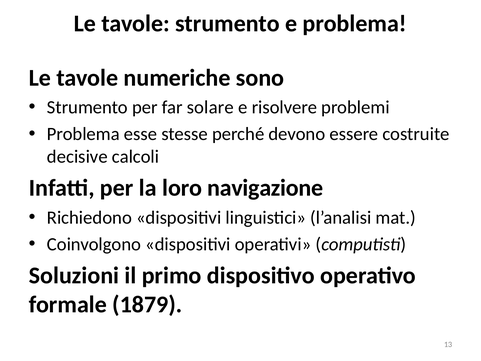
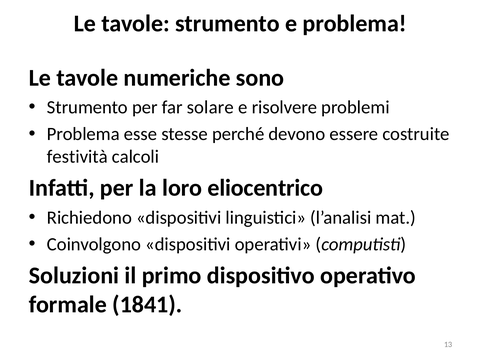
decisive: decisive -> festività (77, 156)
navigazione: navigazione -> eliocentrico (265, 188)
1879: 1879 -> 1841 (147, 304)
